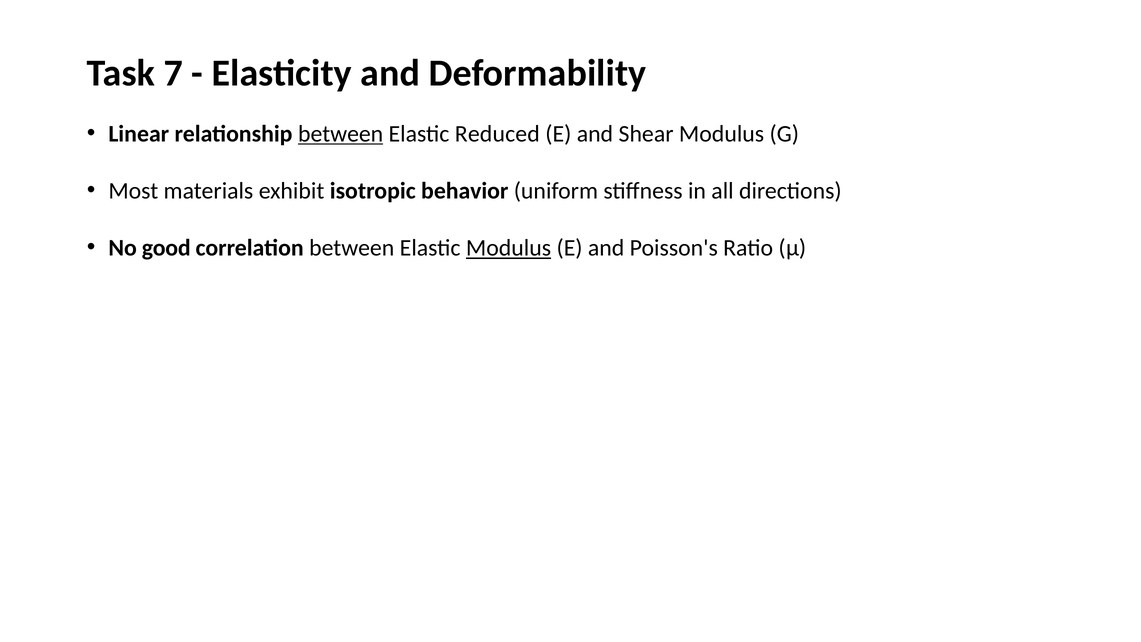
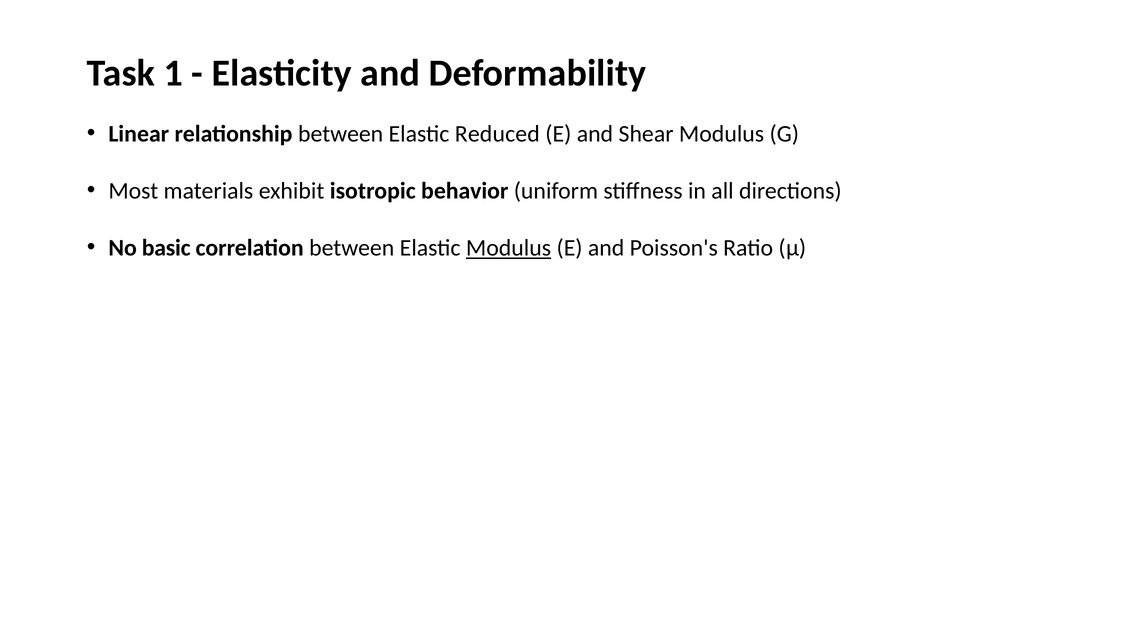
7: 7 -> 1 (173, 73)
between underline: present -> none (341, 134)
good: good -> basic (166, 248)
